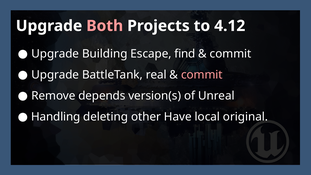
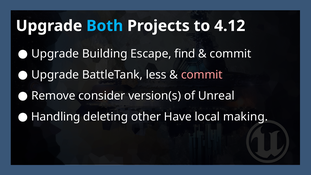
Both colour: pink -> light blue (105, 26)
real: real -> less (156, 75)
depends: depends -> consider (102, 96)
original: original -> making (245, 117)
